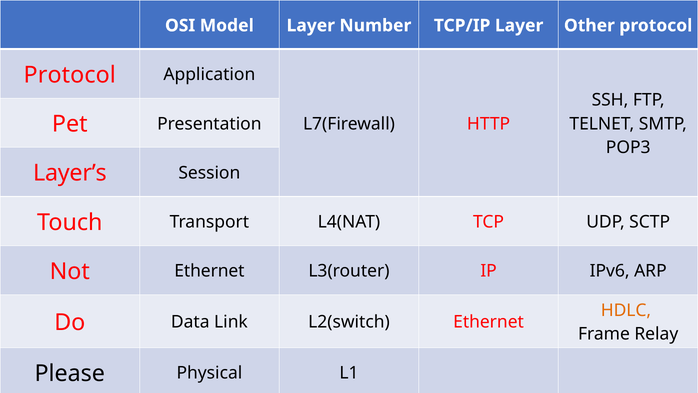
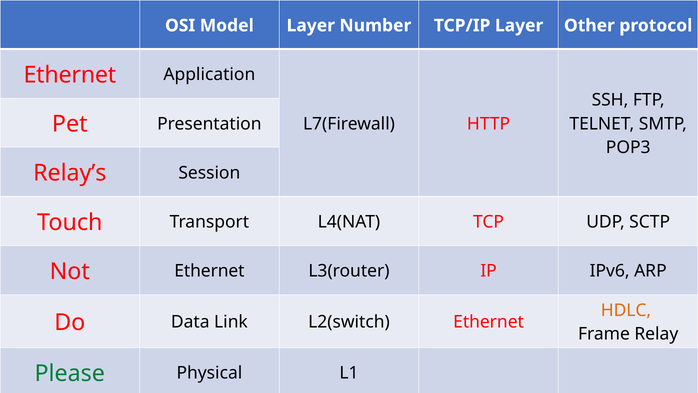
Protocol: Protocol -> Ethernet (70, 75)
Layer’s: Layer’s -> Relay’s (70, 173)
Please colour: black -> green (70, 373)
